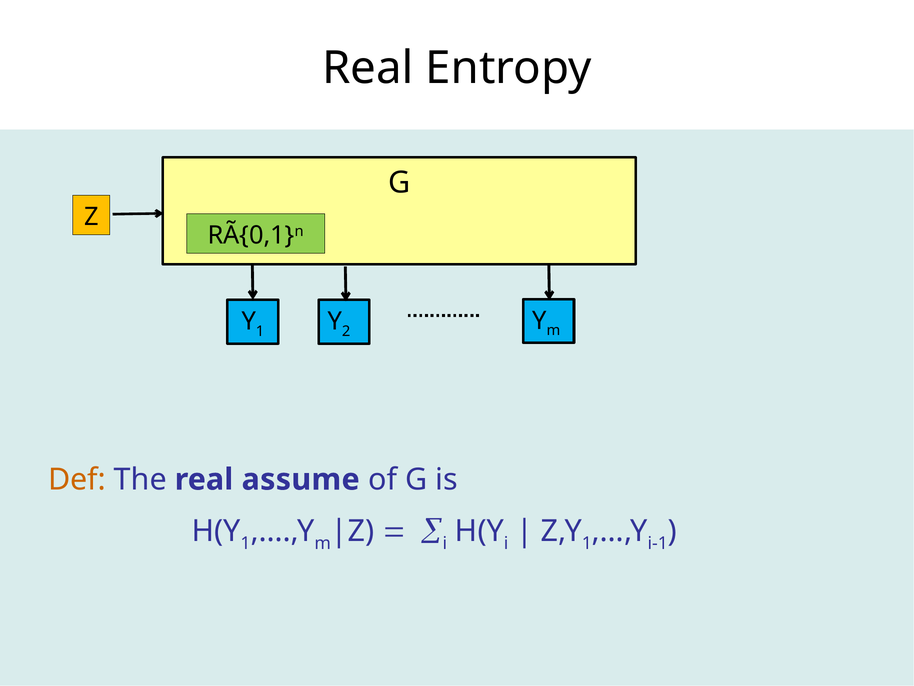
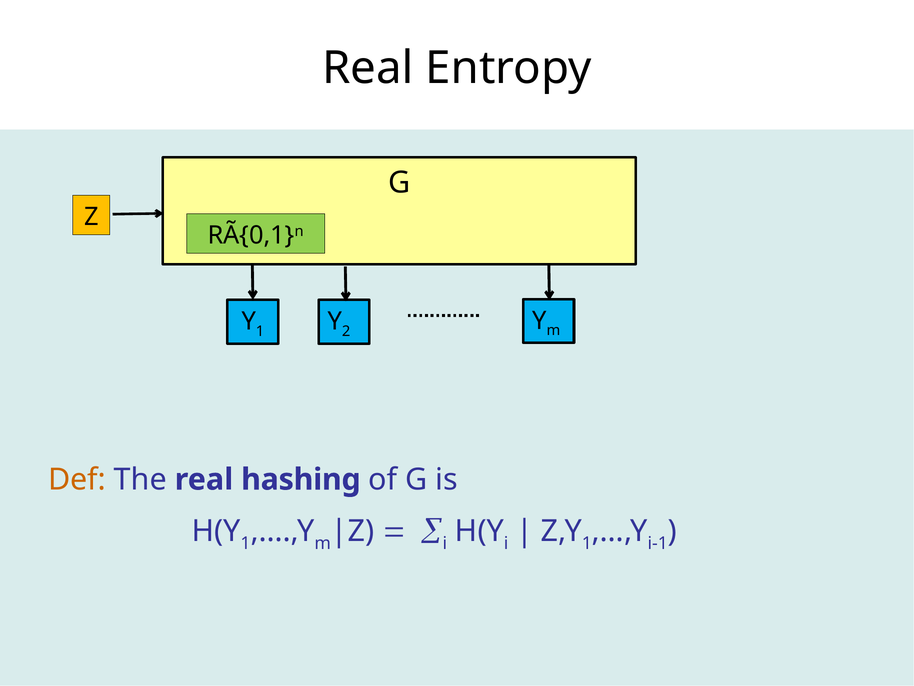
assume: assume -> hashing (301, 479)
